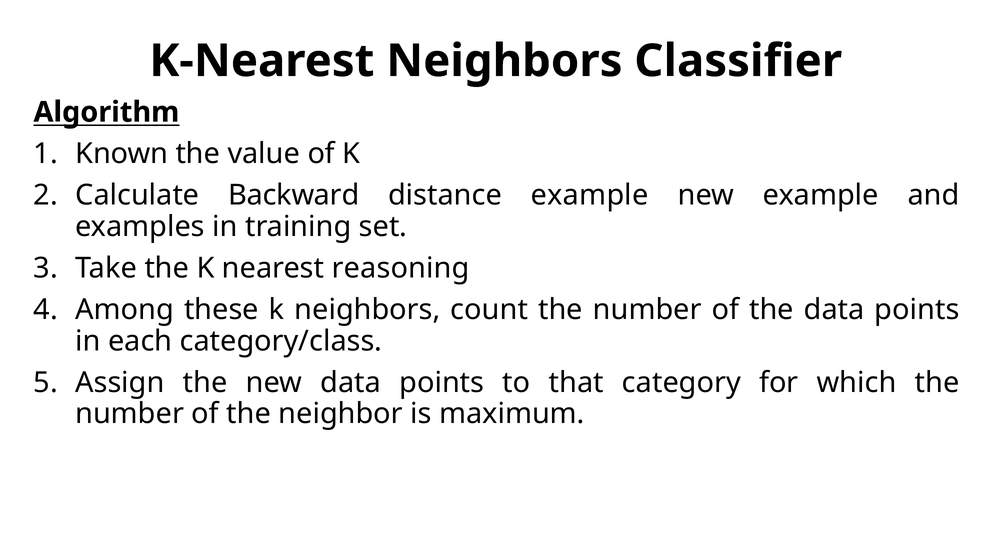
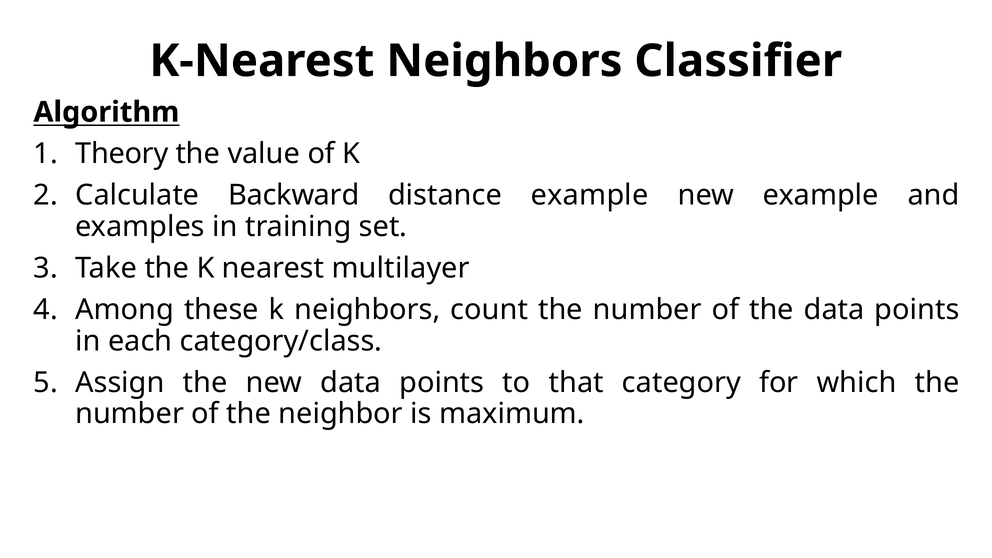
Known: Known -> Theory (122, 154)
reasoning: reasoning -> multilayer (401, 268)
